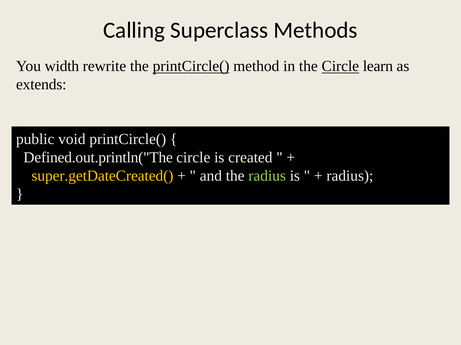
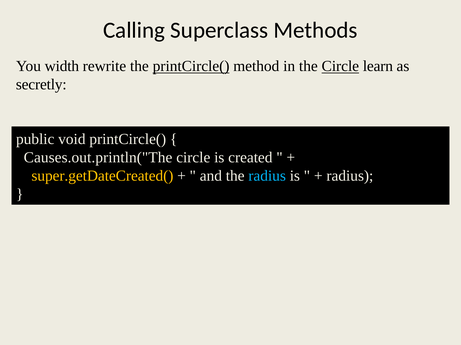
extends: extends -> secretly (41, 85)
Defined.out.println("The: Defined.out.println("The -> Causes.out.println("The (98, 158)
radius colour: light green -> light blue (267, 176)
